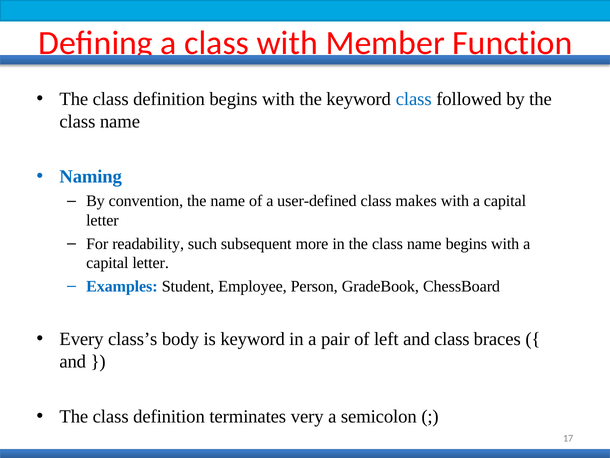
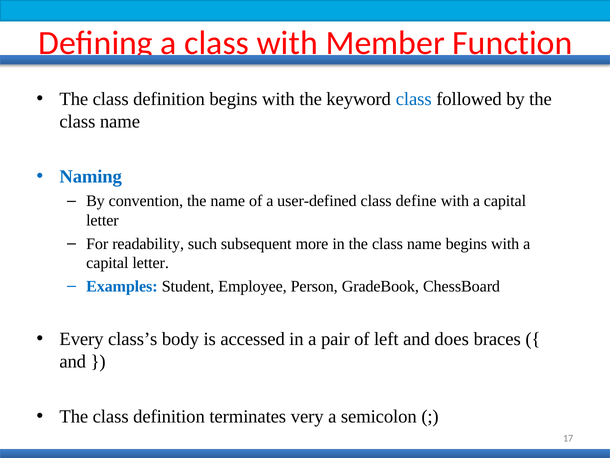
makes: makes -> define (416, 201)
is keyword: keyword -> accessed (253, 339)
and class: class -> does (452, 339)
